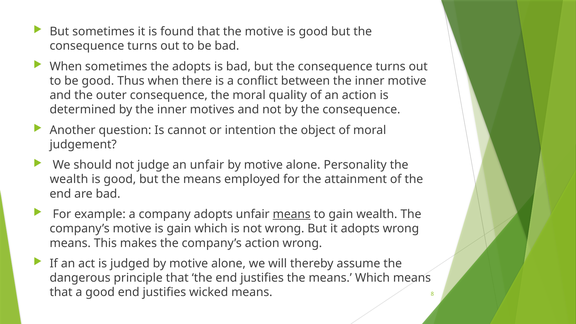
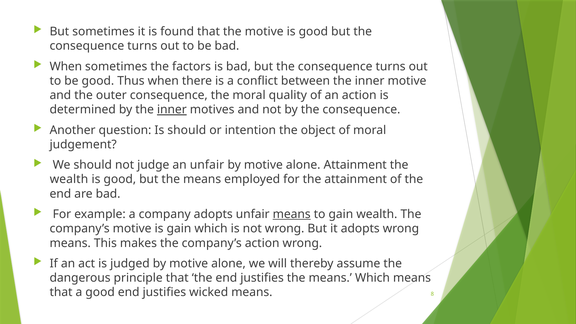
the adopts: adopts -> factors (192, 66)
inner underline: none -> present (172, 110)
Is cannot: cannot -> should (187, 130)
alone Personality: Personality -> Attainment (355, 165)
